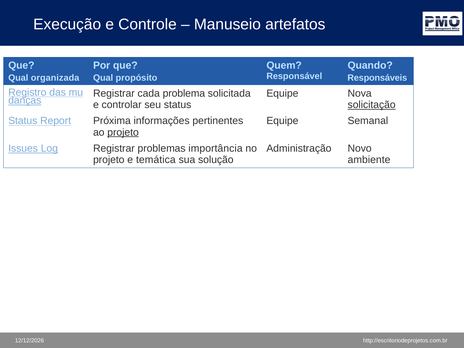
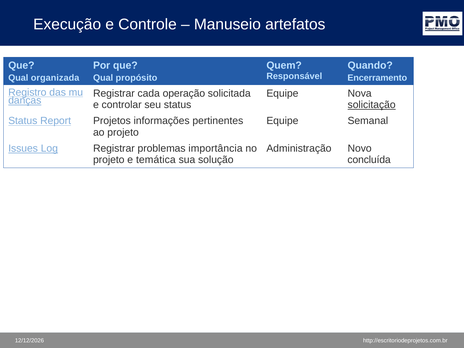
Responsáveis: Responsáveis -> Encerramento (377, 78)
problema: problema -> operação (184, 93)
Próxima: Próxima -> Projetos (112, 121)
projeto underline: present -> none (123, 132)
ambiente: ambiente -> concluída (369, 160)
